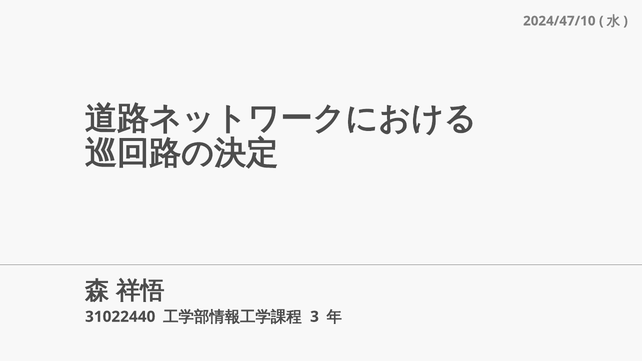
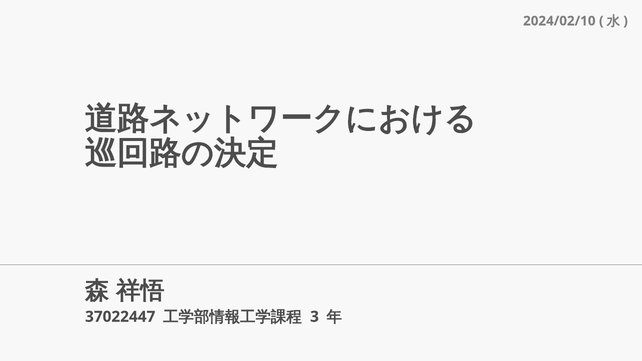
2024/47/10: 2024/47/10 -> 2024/02/10 (559, 21)
31022440: 31022440 -> 37022447 (120, 317)
